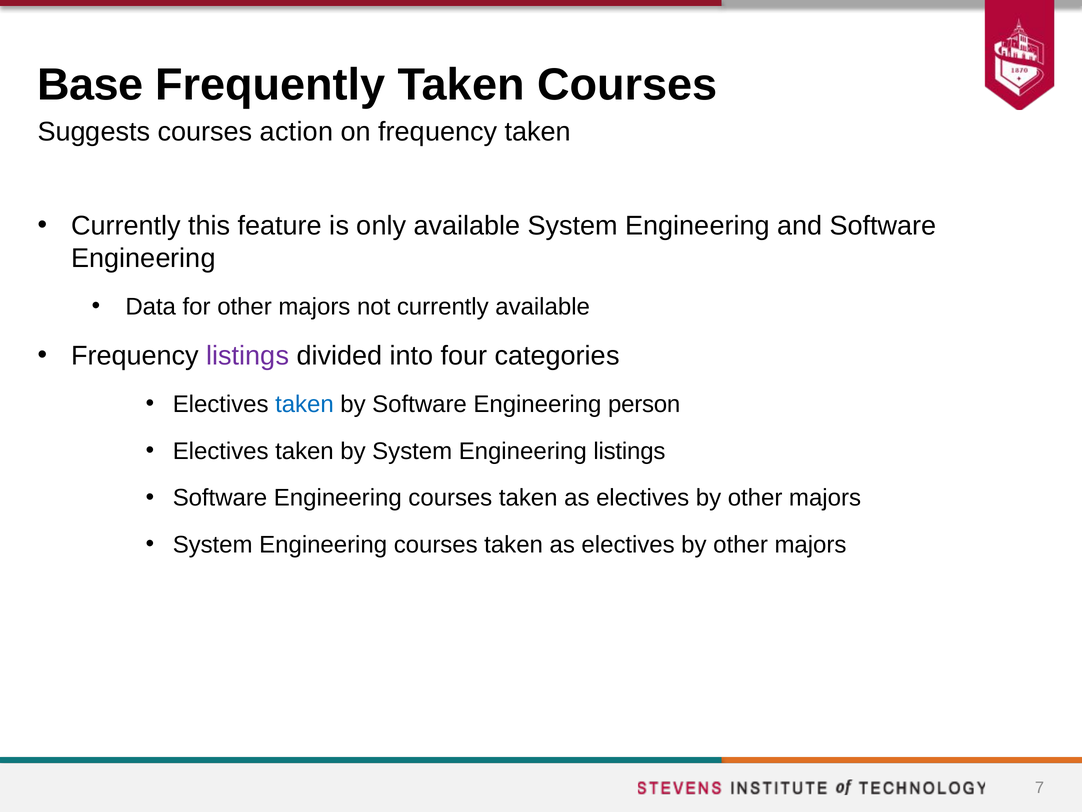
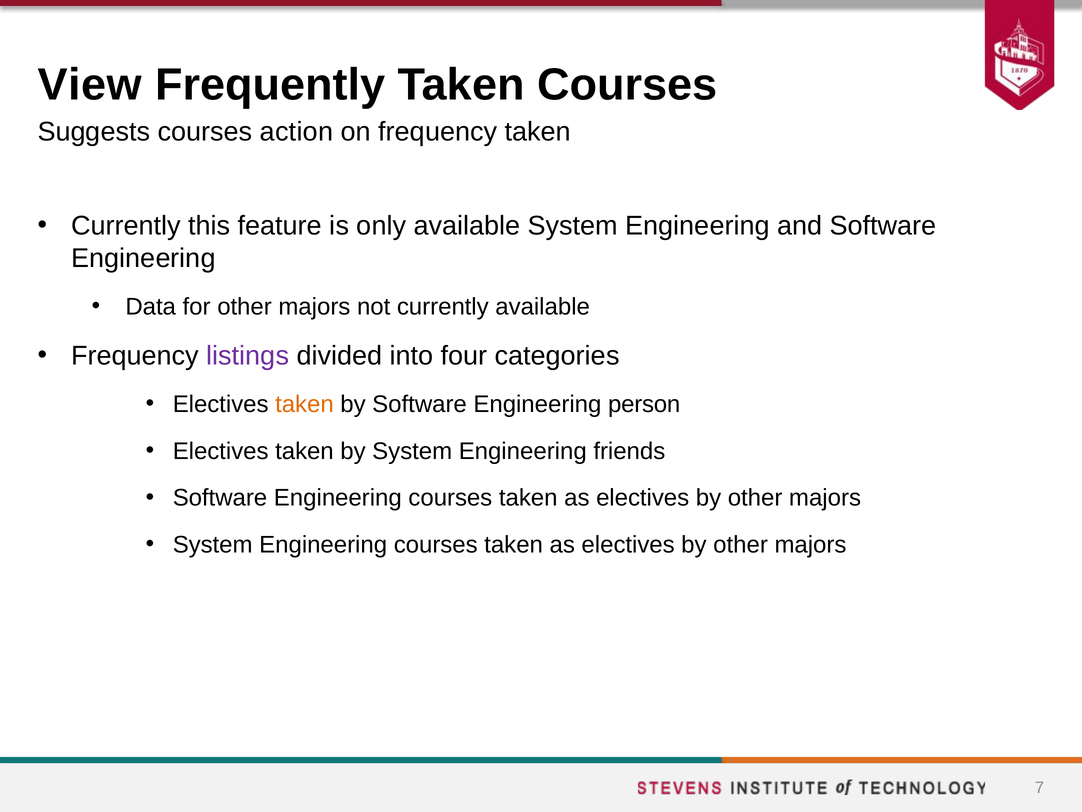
Base: Base -> View (90, 85)
taken colour: blue -> orange (304, 404)
Engineering listings: listings -> friends (629, 451)
